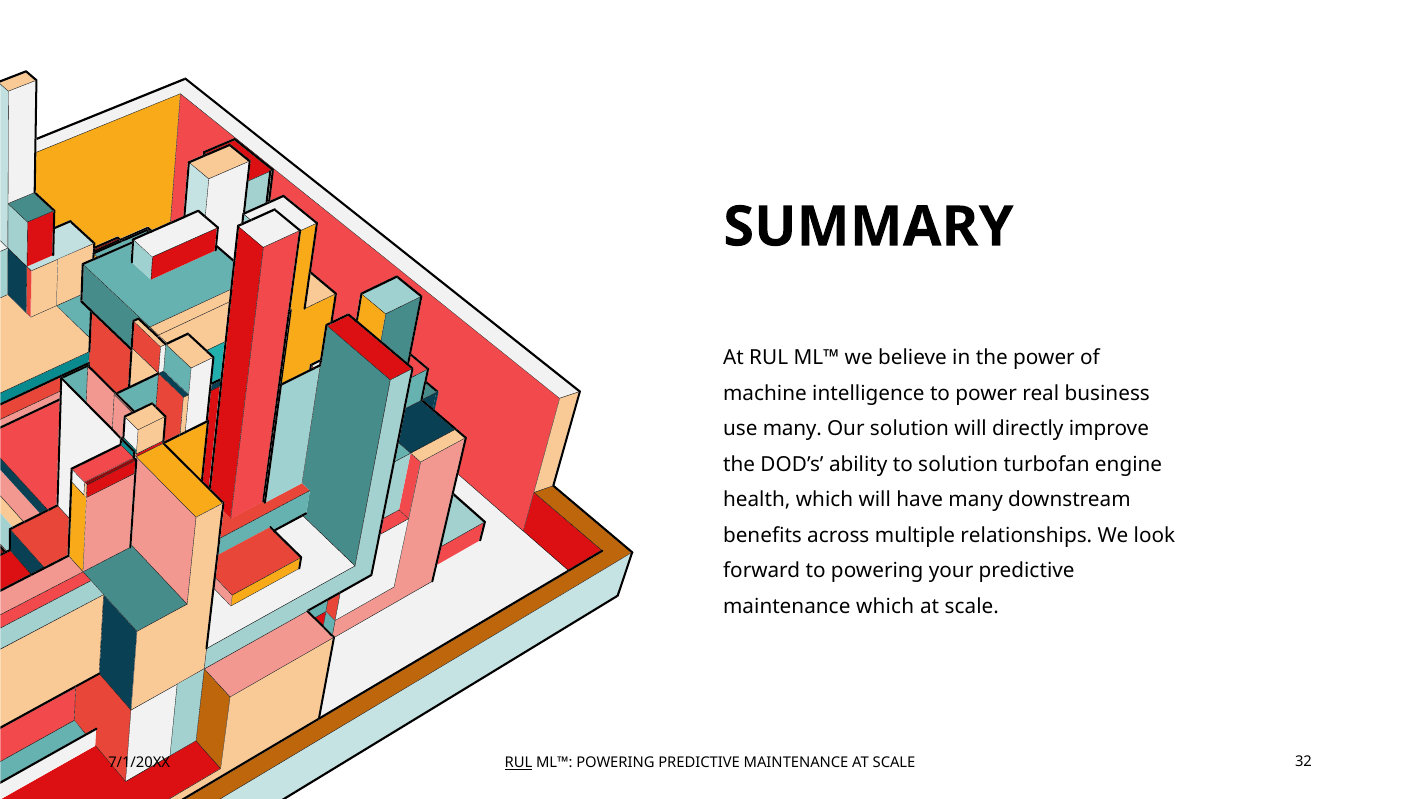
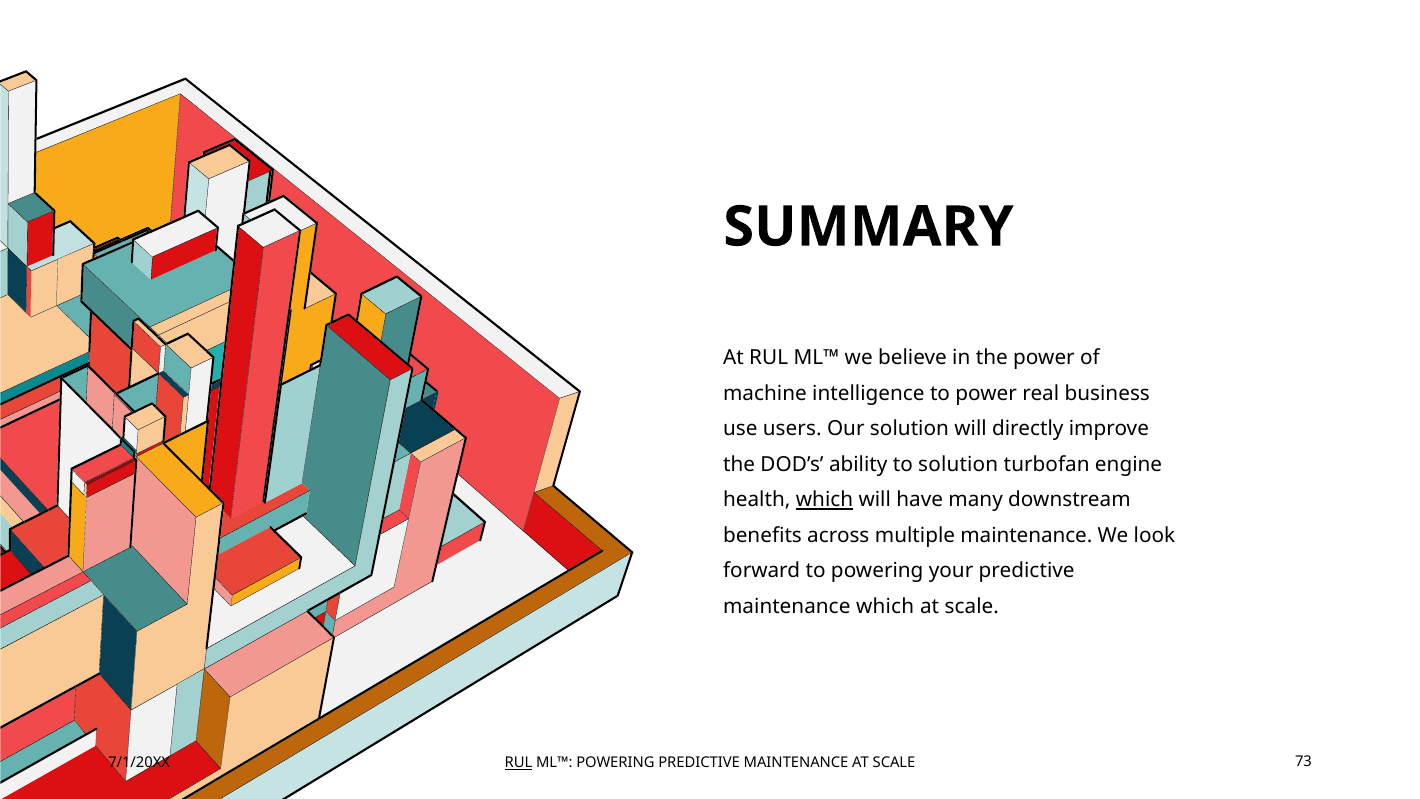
use many: many -> users (792, 429)
which underline: none -> present (825, 500)
multiple relationships: relationships -> maintenance (1026, 535)
32: 32 -> 73 (1303, 761)
